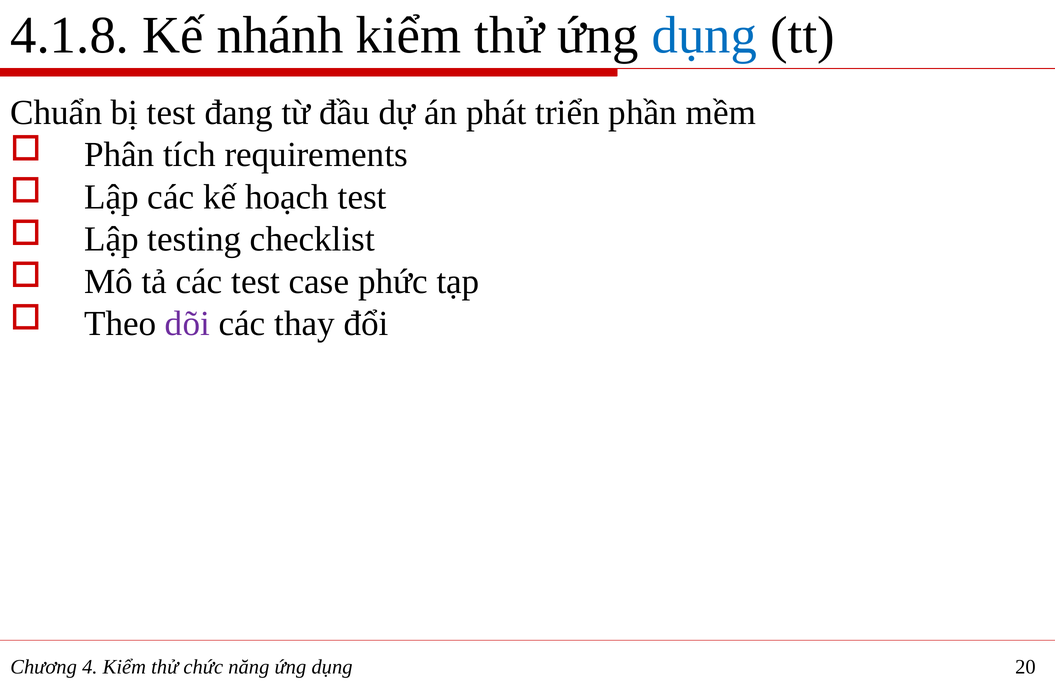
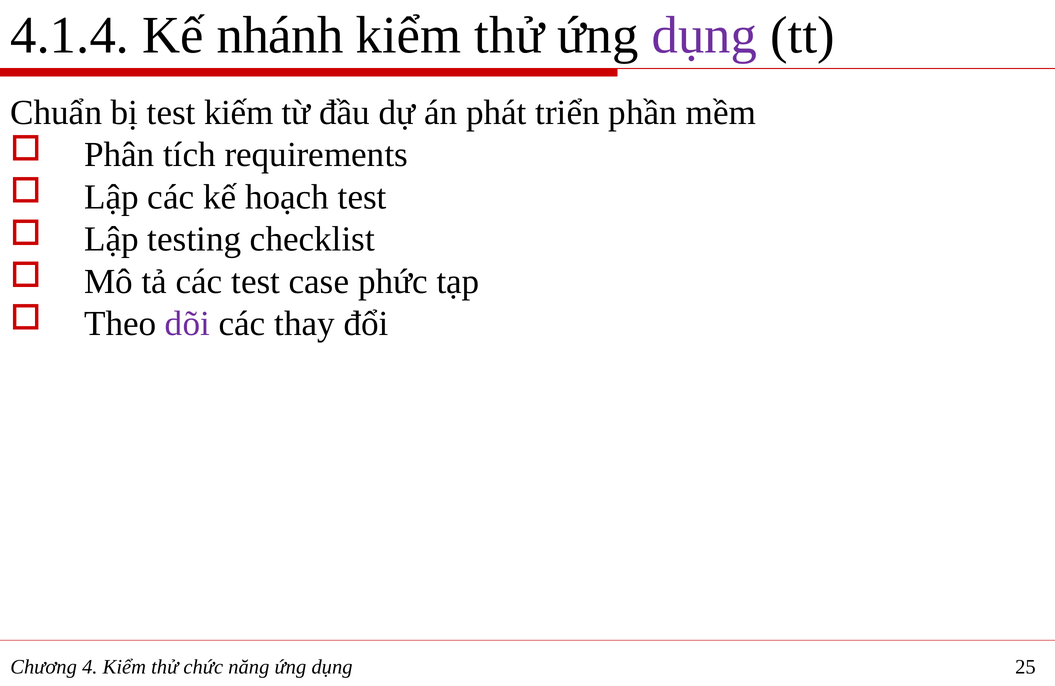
4.1.8: 4.1.8 -> 4.1.4 (70, 35)
dụng colour: blue -> purple (704, 35)
đang: đang -> kiếm (239, 113)
20: 20 -> 25 (1025, 667)
